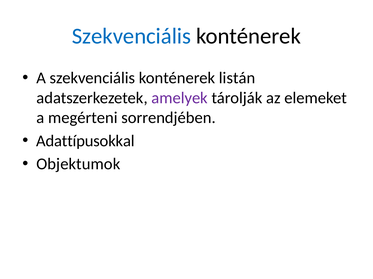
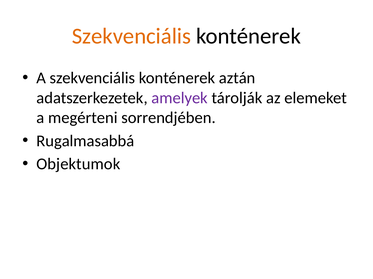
Szekvenciális colour: blue -> orange (131, 36)
listán: listán -> aztán (237, 78)
Adattípusokkal: Adattípusokkal -> Rugalmasabbá (85, 141)
